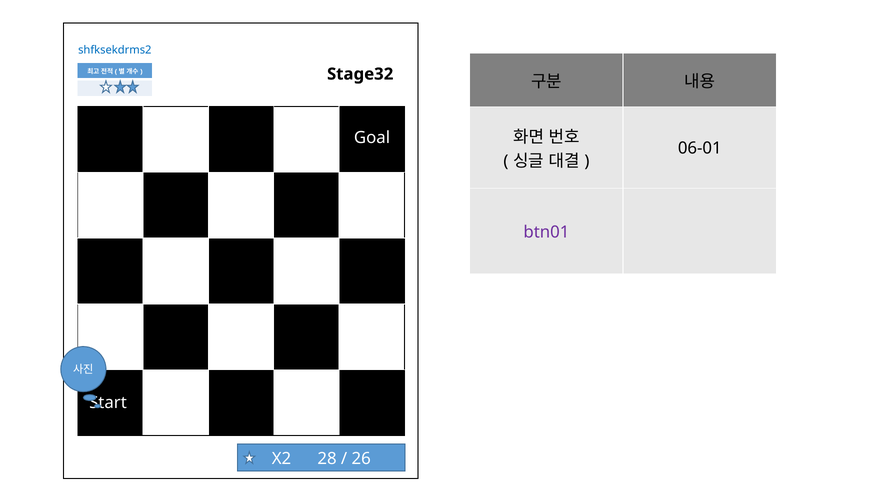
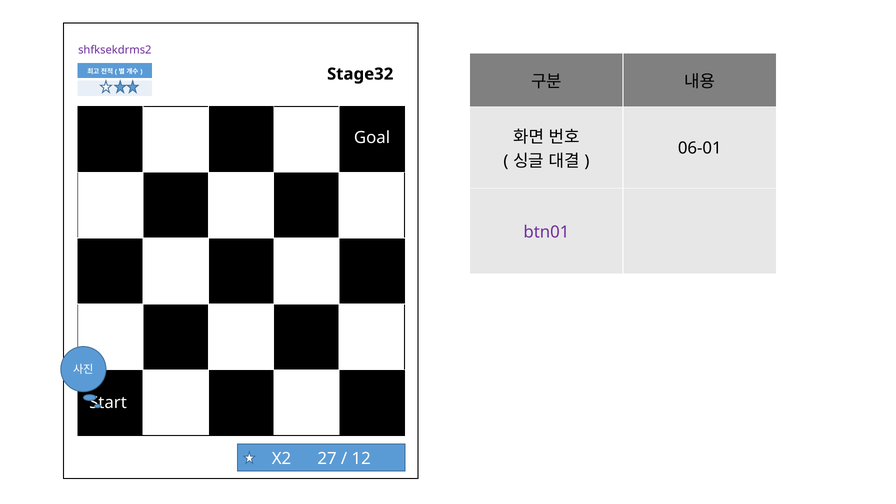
shfksekdrms2 colour: blue -> purple (115, 50)
28: 28 -> 27 (327, 459)
26: 26 -> 12 (361, 459)
